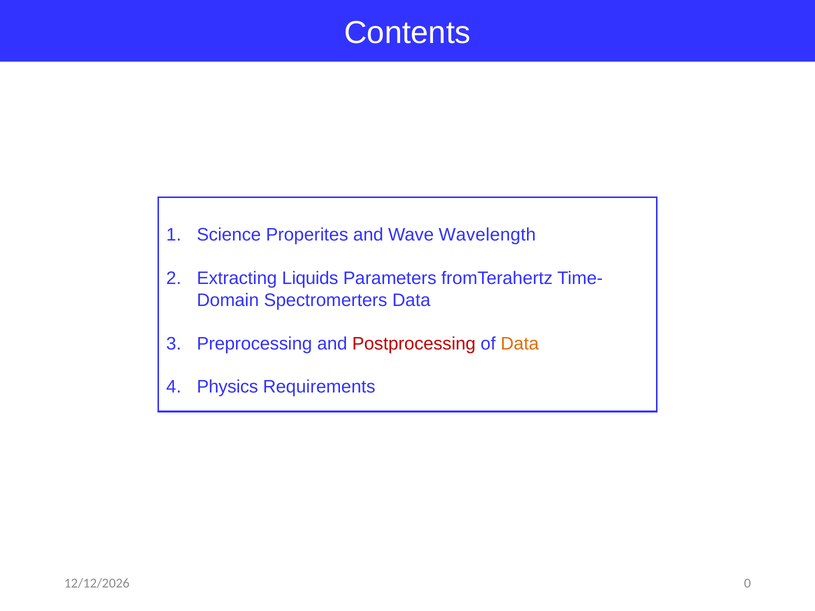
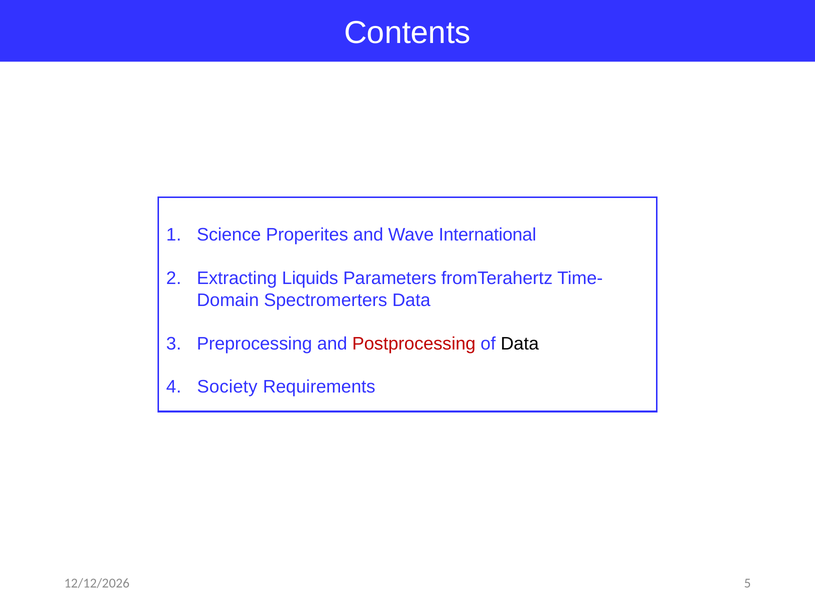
Wavelength: Wavelength -> International (487, 235)
Data colour: orange -> black (520, 344)
Physics: Physics -> Society (227, 387)
0: 0 -> 5 (747, 584)
